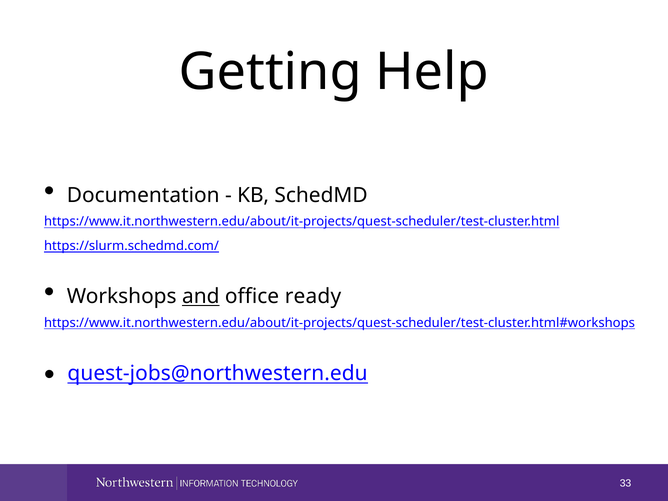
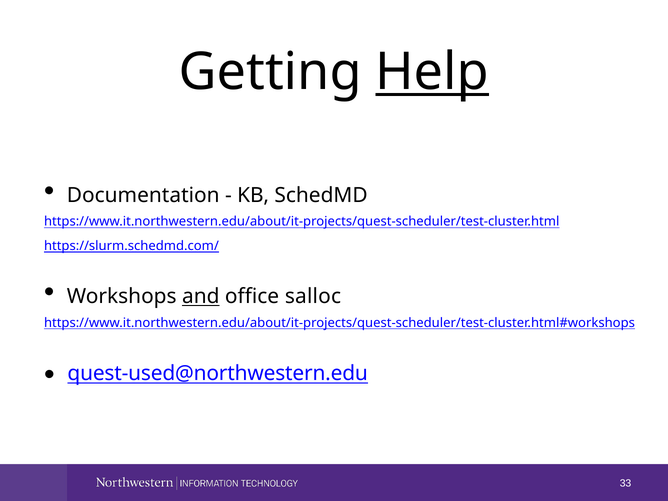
Help underline: none -> present (432, 72)
ready: ready -> salloc (313, 297)
quest-jobs@northwestern.edu: quest-jobs@northwestern.edu -> quest-used@northwestern.edu (218, 373)
